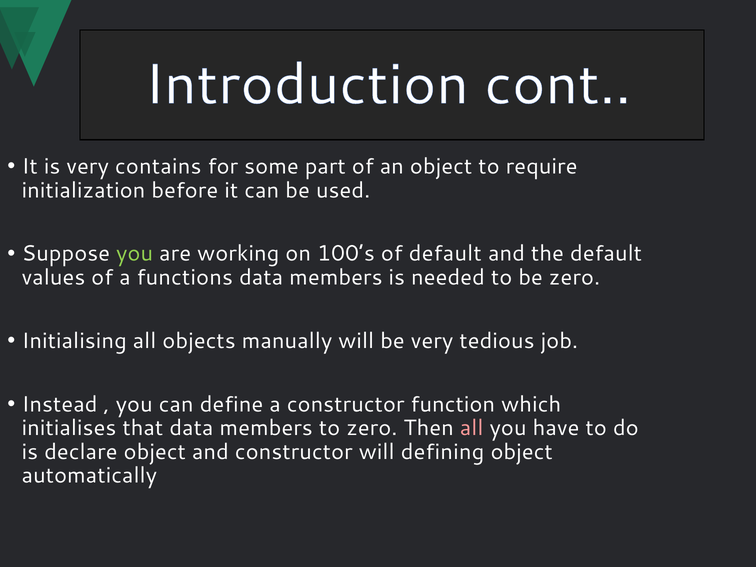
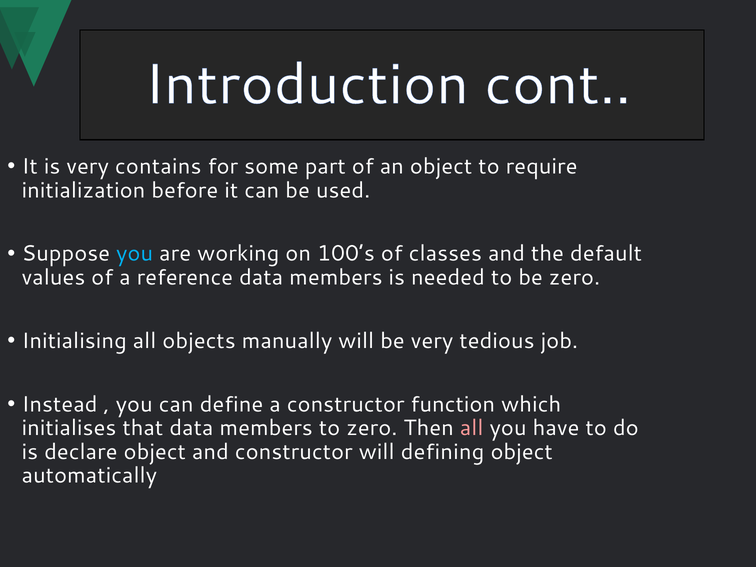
you colour: light green -> light blue (135, 254)
of default: default -> classes (445, 254)
functions: functions -> reference (185, 277)
